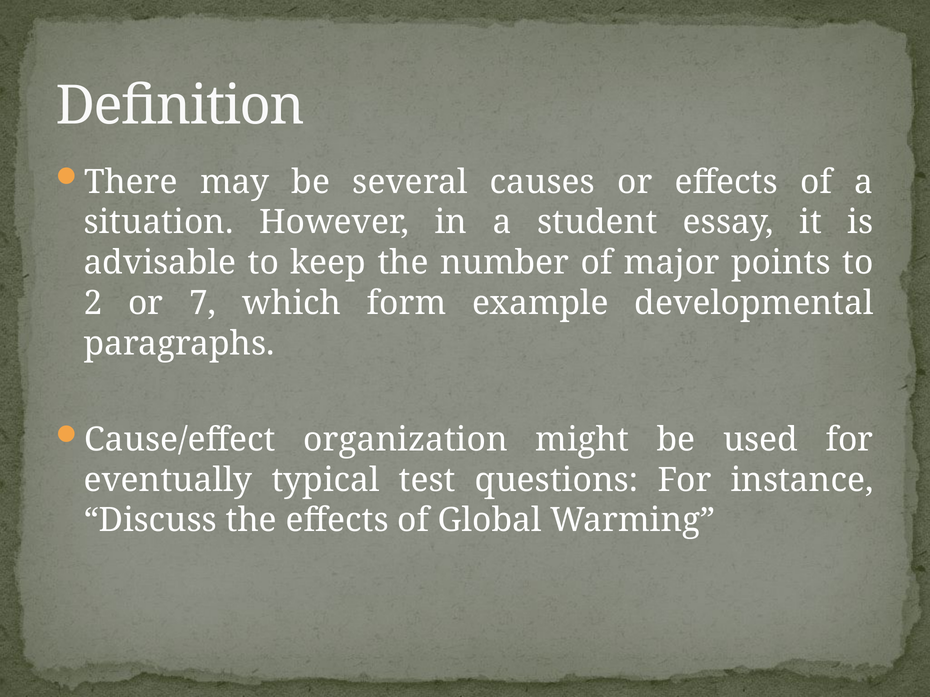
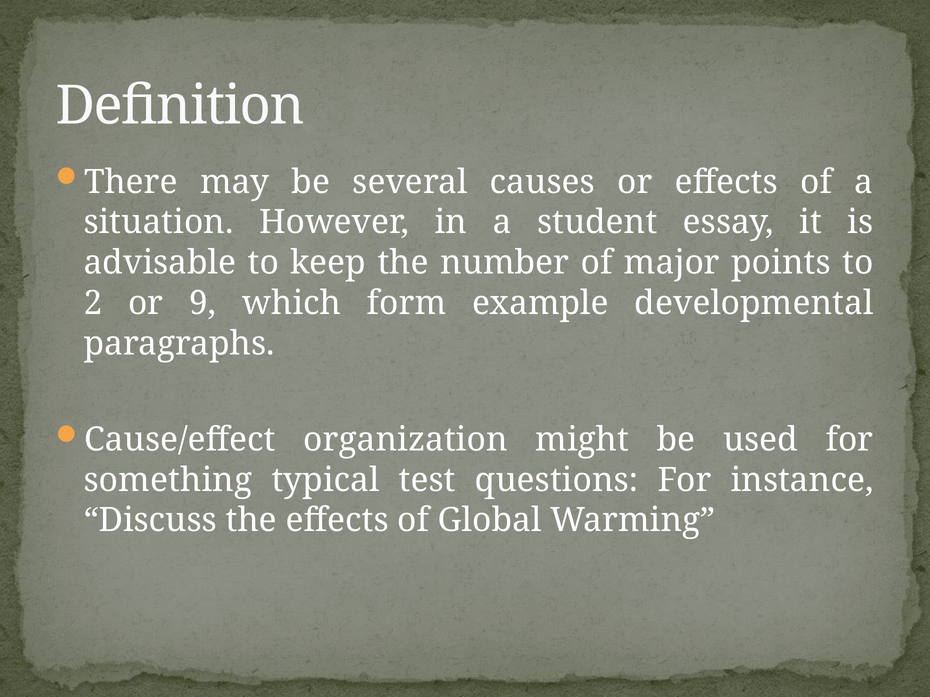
7: 7 -> 9 (203, 303)
eventually: eventually -> something (168, 480)
